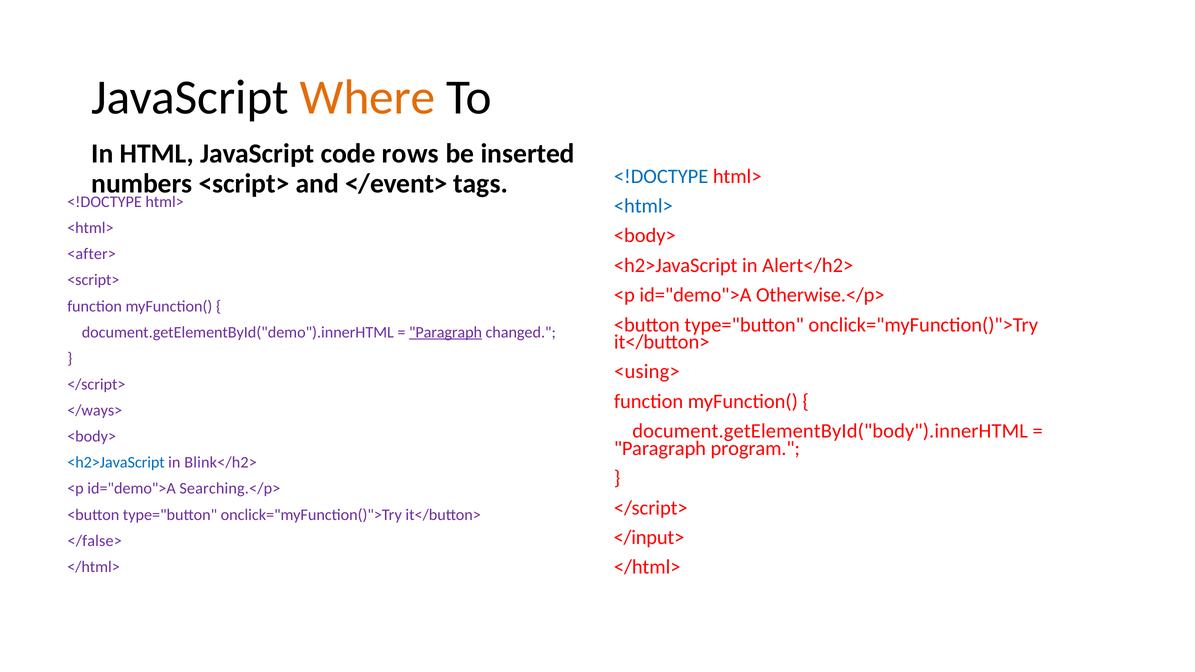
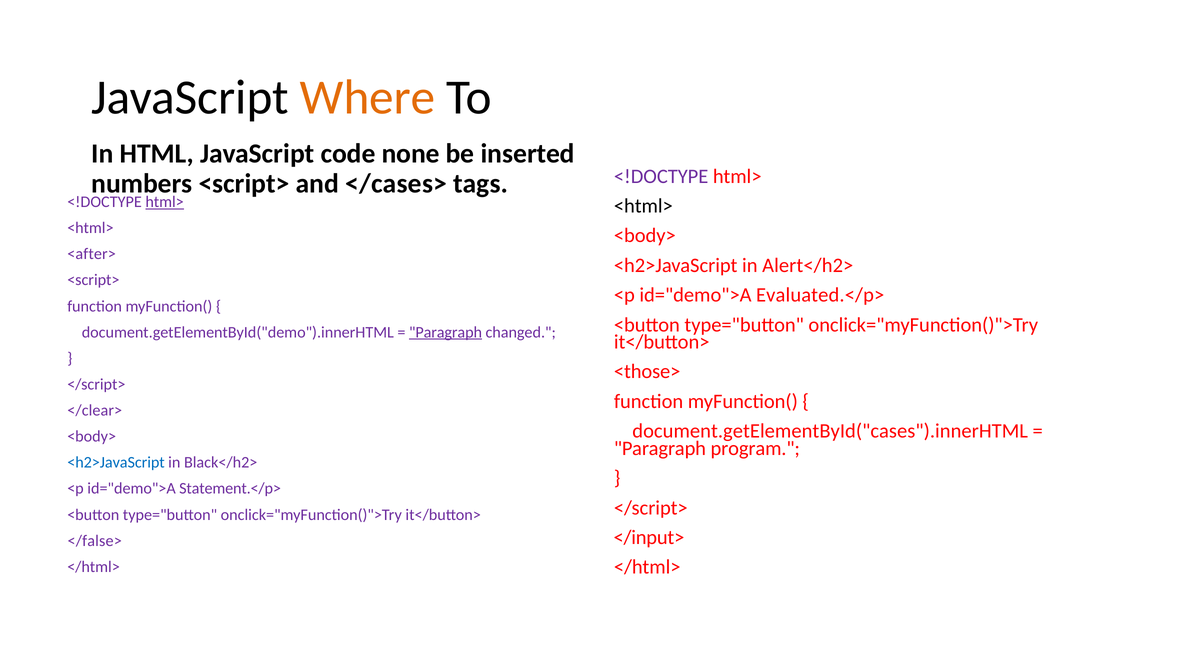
rows: rows -> none (411, 154)
<!DOCTYPE colour: blue -> purple (661, 176)
</event>: </event> -> </cases> (396, 184)
html> underline: none -> present (165, 202)
<html> colour: blue -> black (643, 206)
Otherwise.</p>: Otherwise.</p> -> Evaluated.</p> (820, 295)
<using>: <using> -> <those> (647, 372)
</ways>: </ways> -> </clear> (95, 411)
document.getElementById("body").innerHTML: document.getElementById("body").innerHTML -> document.getElementById("cases").innerHTML (830, 431)
Blink</h2>: Blink</h2> -> Black</h2> (221, 463)
Searching.</p>: Searching.</p> -> Statement.</p> (230, 489)
